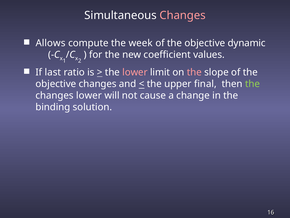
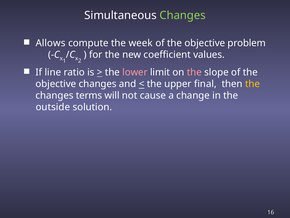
Changes colour: pink -> light green (183, 15)
dynamic: dynamic -> problem (247, 43)
last: last -> line (53, 72)
the colour: light green -> yellow (253, 84)
changes lower: lower -> terms (89, 95)
binding: binding -> outside (53, 107)
